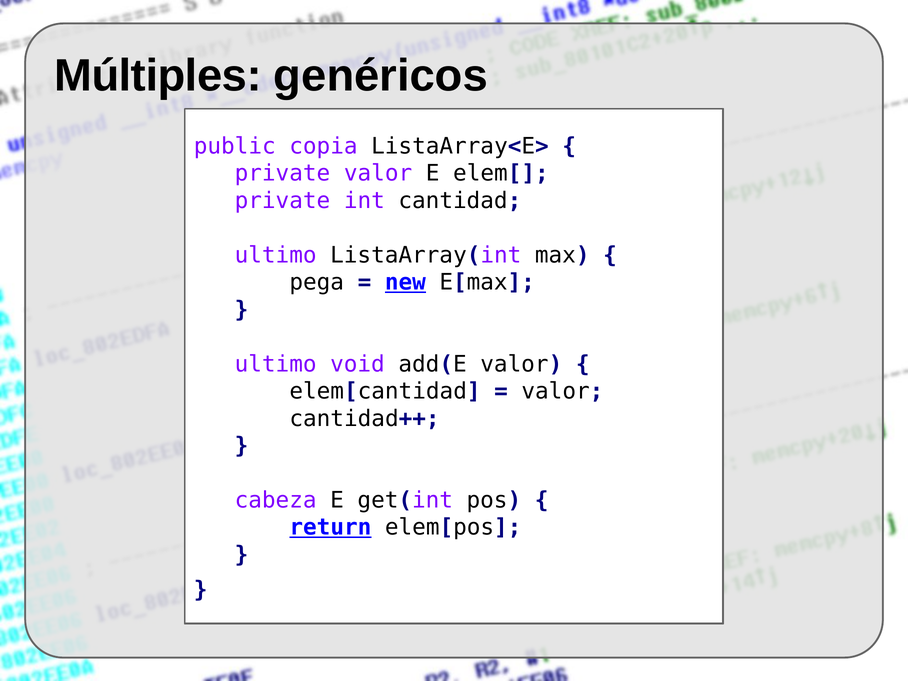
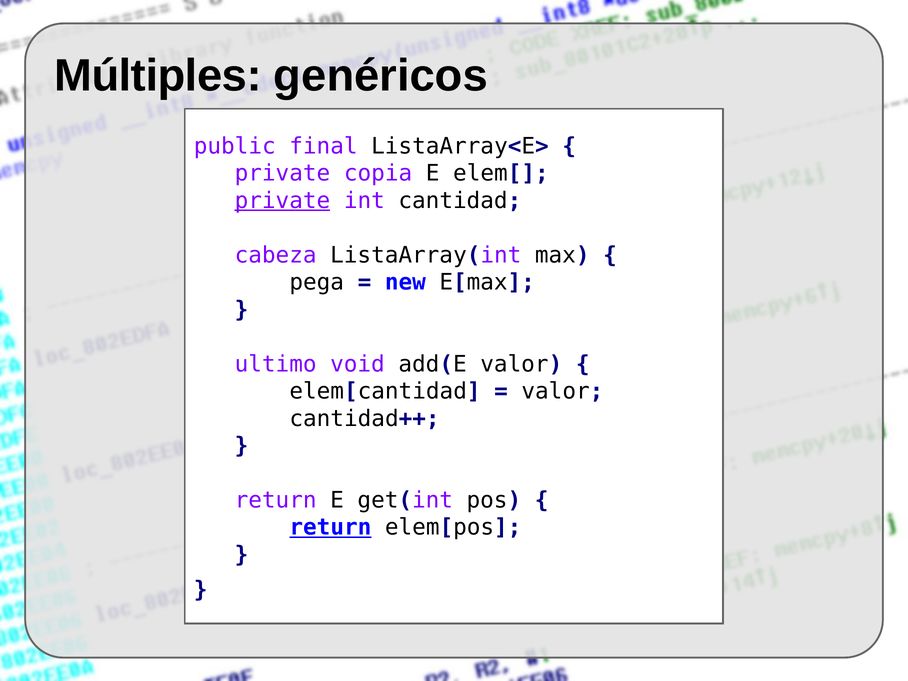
copia: copia -> final (323, 146)
private valor: valor -> copia (378, 173)
private underline: none -> present (282, 201)
ultimo: ultimo -> cabeza (276, 255)
new underline: present -> none (405, 282)
cabeza: cabeza -> return (276, 500)
